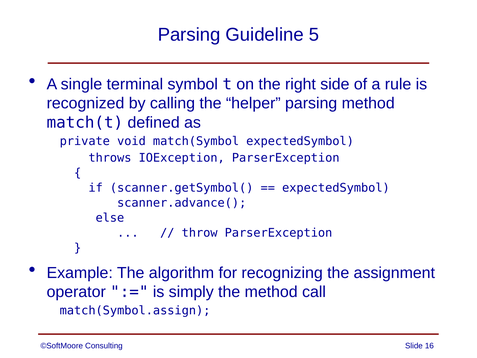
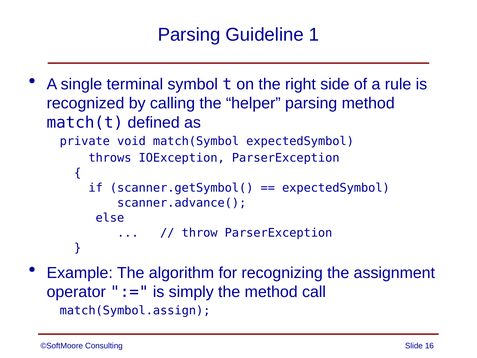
5: 5 -> 1 (314, 35)
